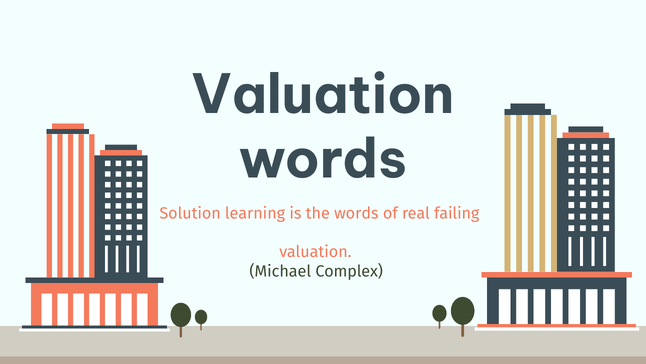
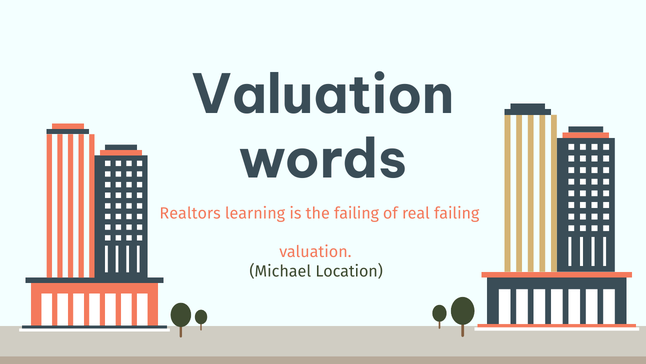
Solution: Solution -> Realtors (190, 213)
the words: words -> failing (356, 213)
Complex: Complex -> Location (349, 271)
